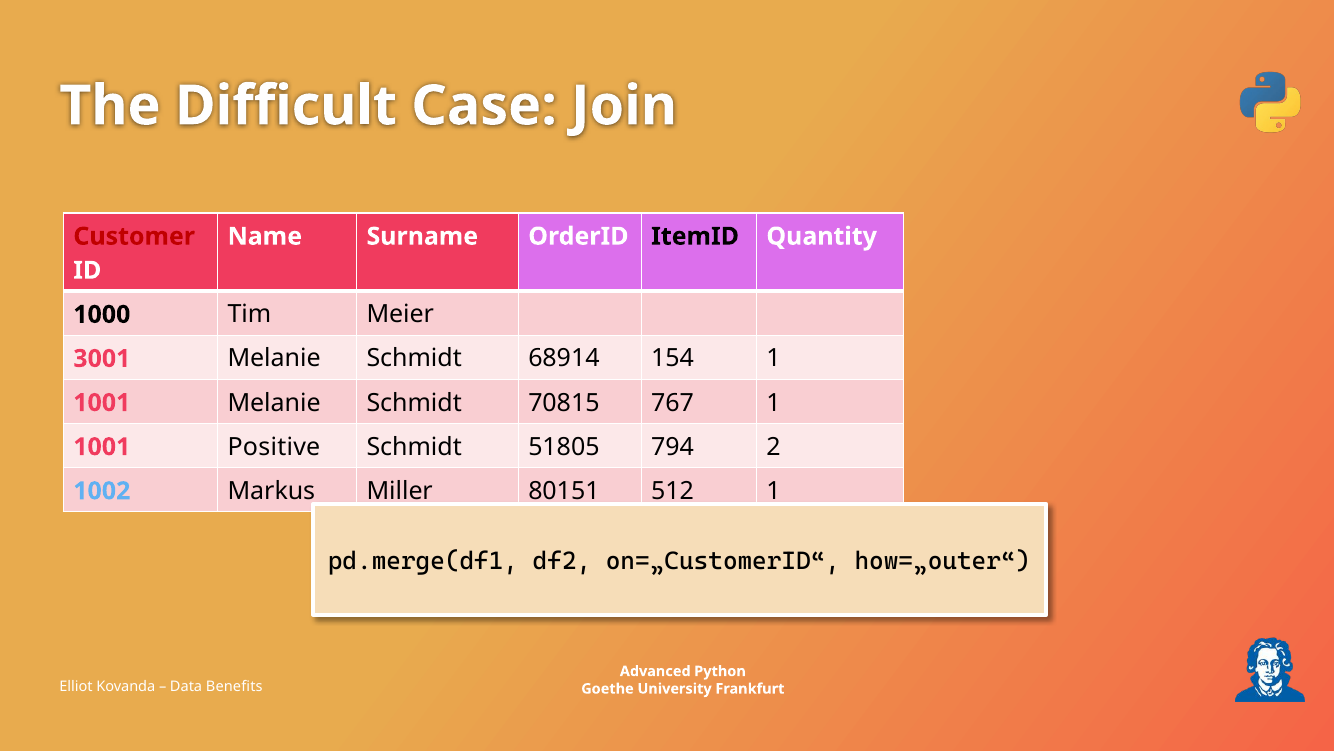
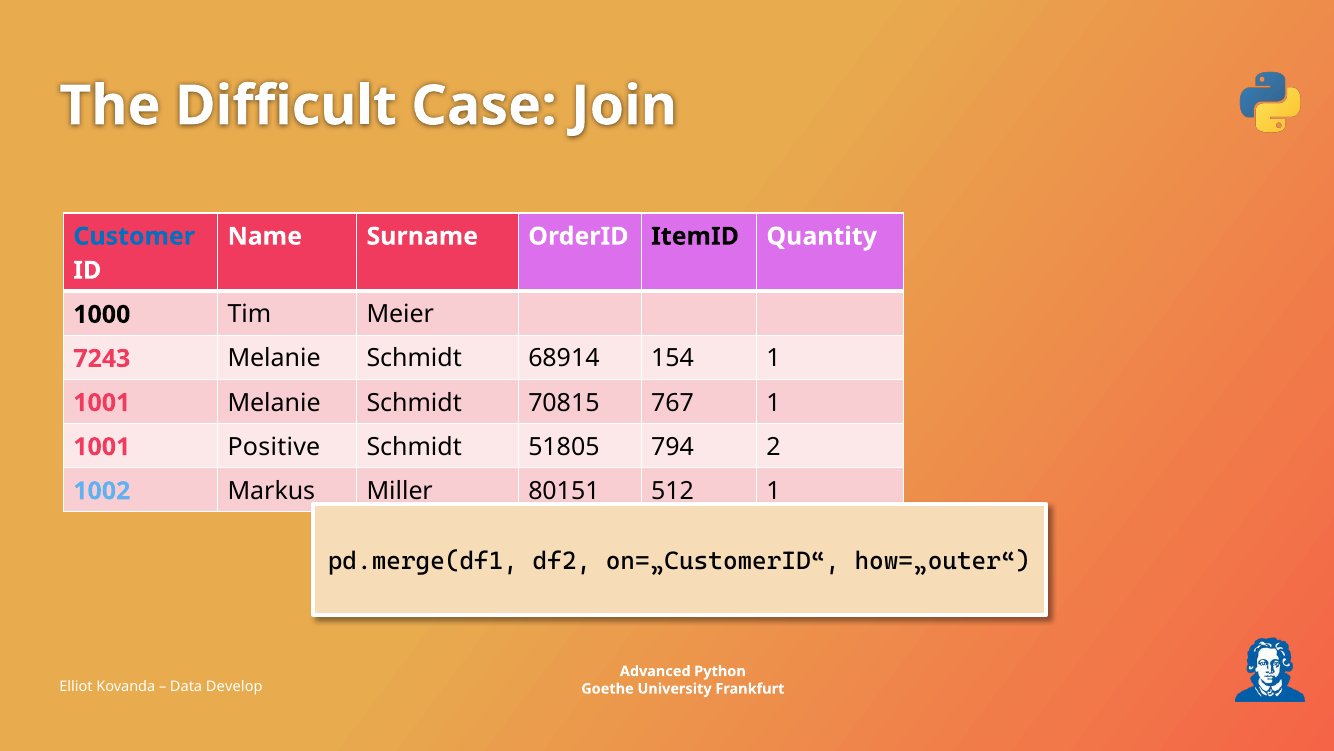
Customer colour: red -> blue (134, 236)
3001: 3001 -> 7243 (102, 358)
Benefits: Benefits -> Develop (234, 686)
